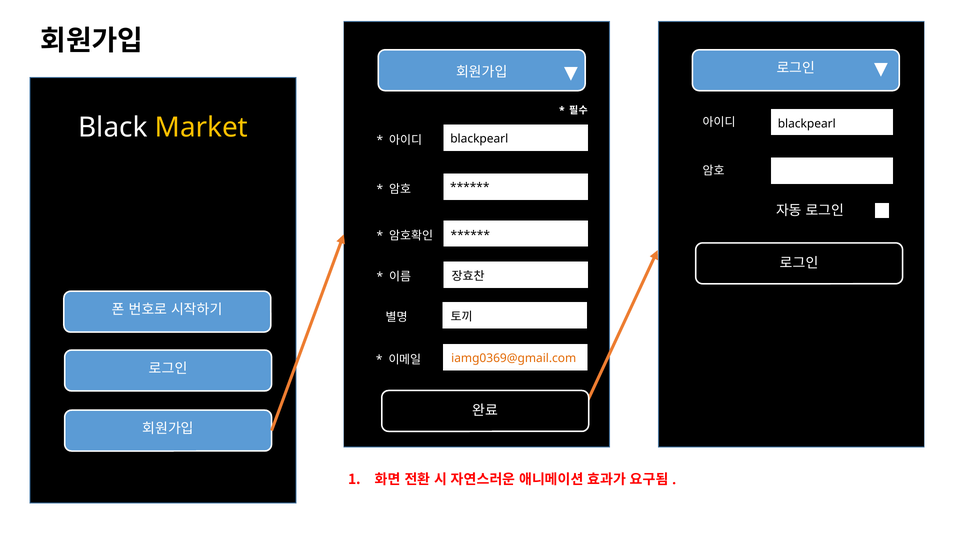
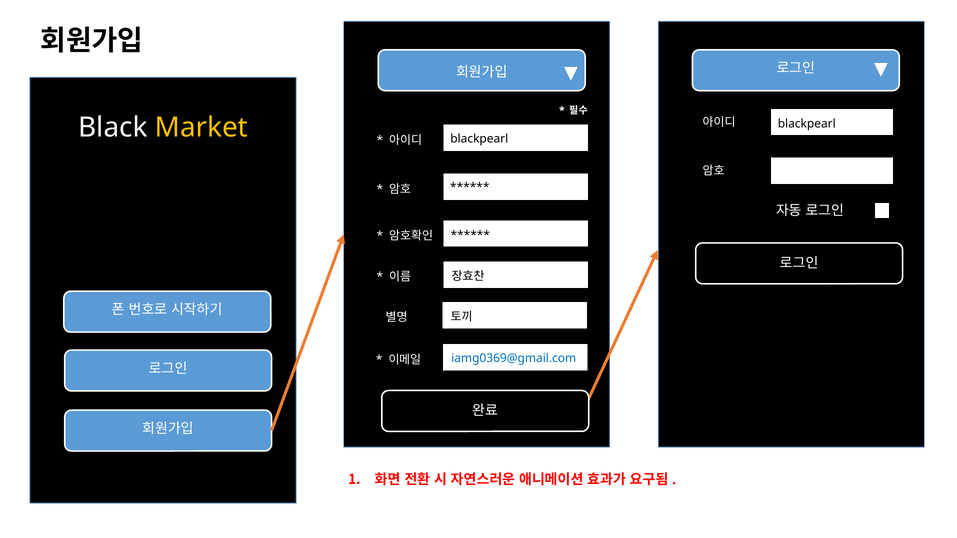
iamg0369@gmail.com colour: orange -> blue (514, 358)
